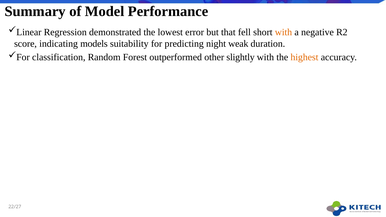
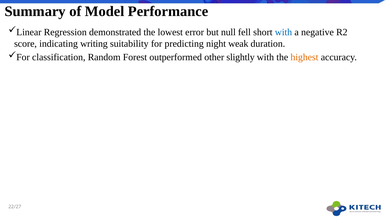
that: that -> null (228, 32)
with colour: orange -> blue (283, 32)
models: models -> writing (94, 44)
